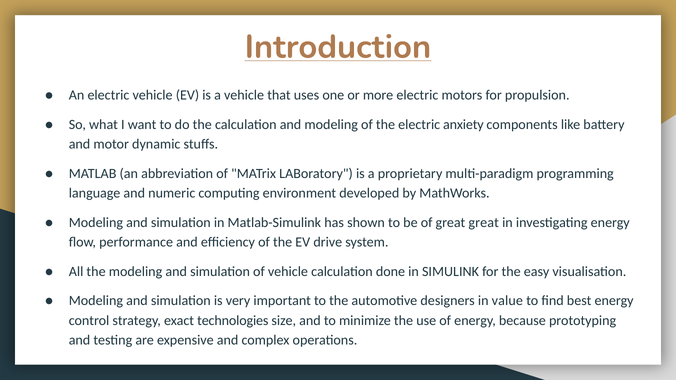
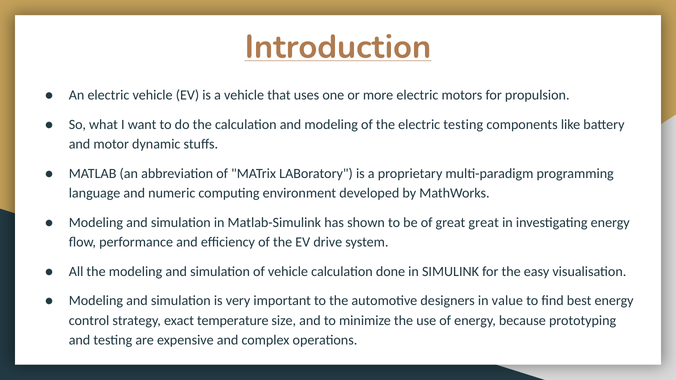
electric anxiety: anxiety -> testing (463, 124)
technologies: technologies -> temperature (233, 321)
